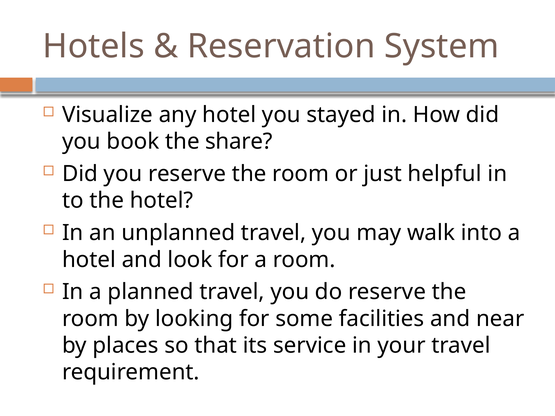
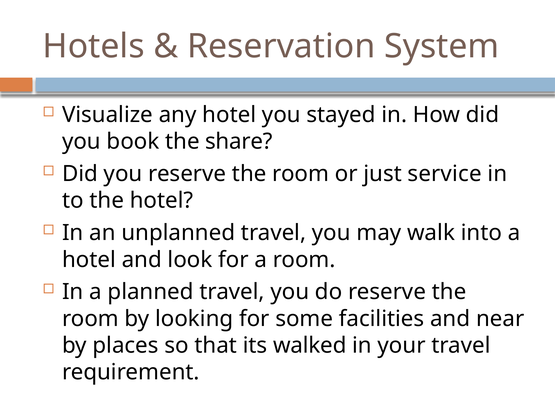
helpful: helpful -> service (445, 174)
service: service -> walked (310, 346)
